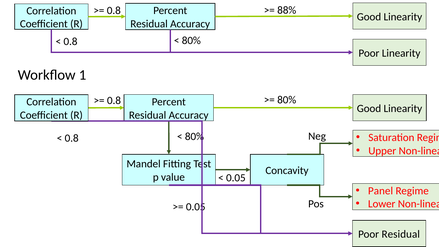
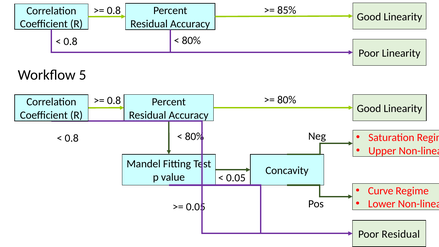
88%: 88% -> 85% (287, 10)
1: 1 -> 5 (83, 75)
Panel: Panel -> Curve (381, 191)
